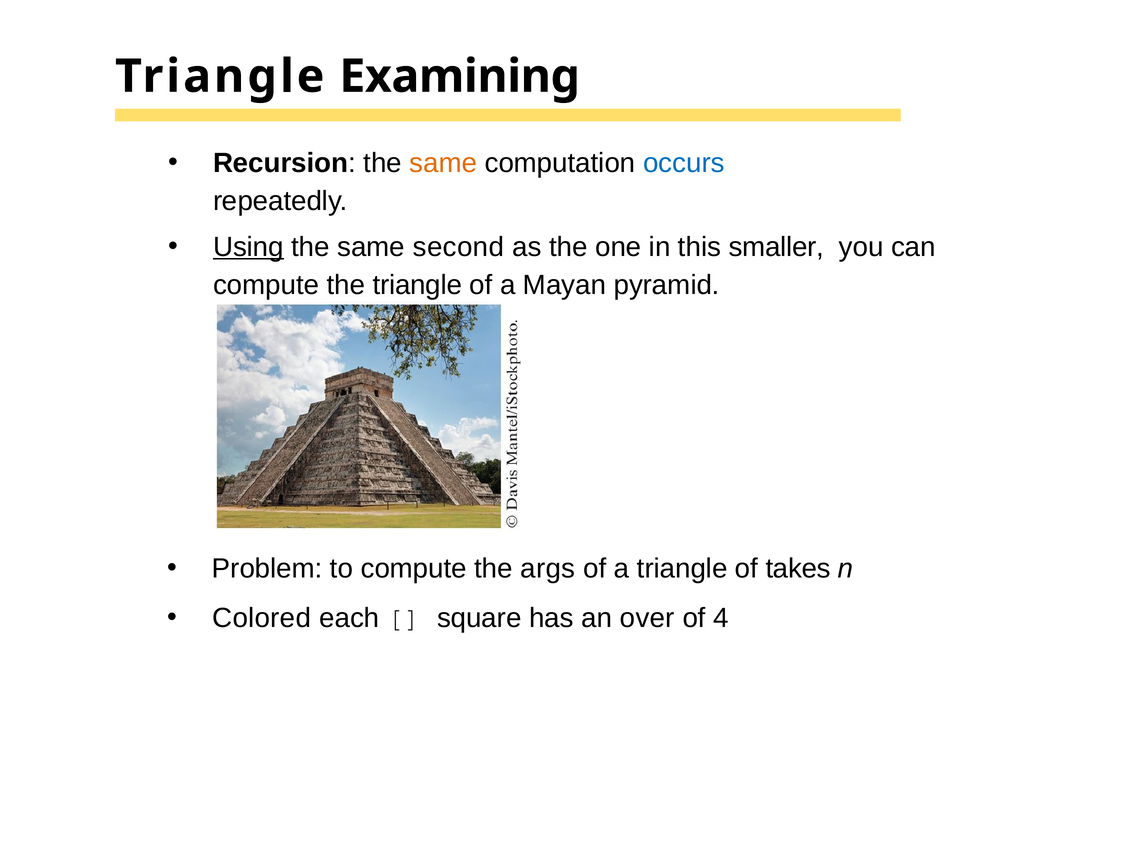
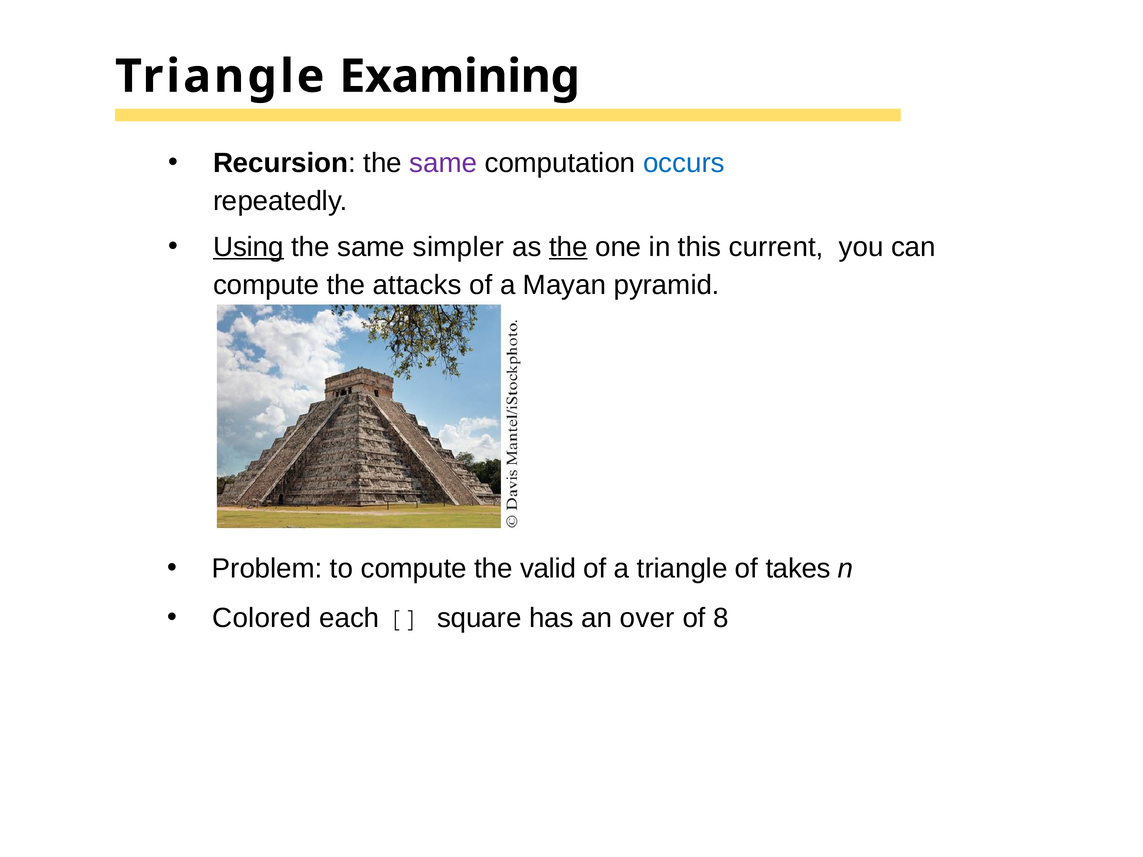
same colour: orange -> purple (443, 163)
second: second -> simpler (458, 247)
the underline: none -> present (568, 247)
smaller: smaller -> current (776, 247)
the triangle: triangle -> attacks (417, 285)
args: args -> valid (548, 569)
4: 4 -> 8 (721, 618)
